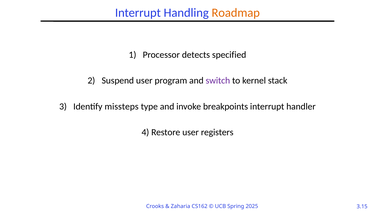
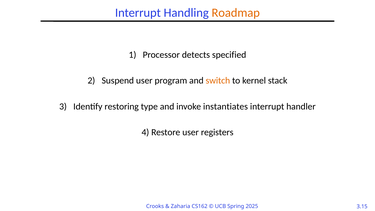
switch colour: purple -> orange (218, 81)
missteps: missteps -> restoring (122, 106)
breakpoints: breakpoints -> instantiates (226, 106)
